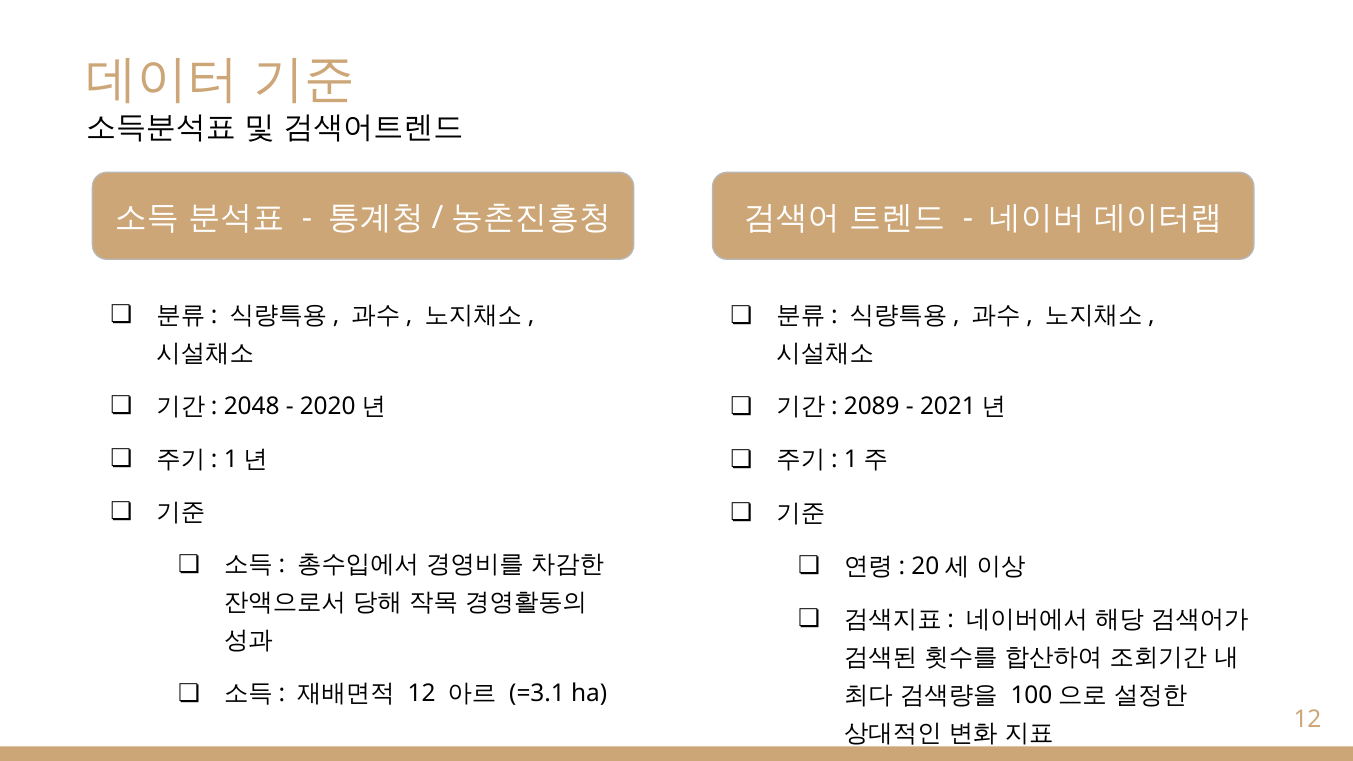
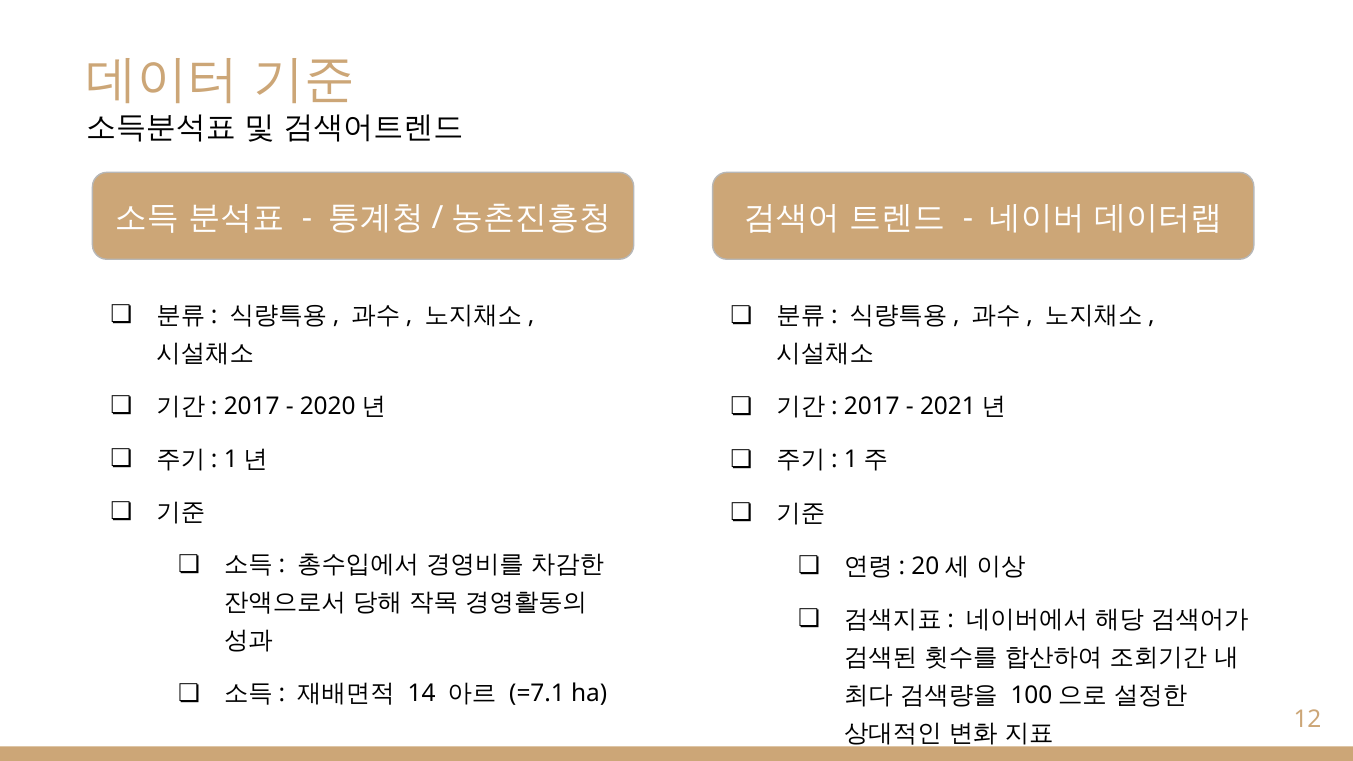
2048: 2048 -> 2017 (252, 406)
2089: 2089 -> 2017 (872, 407)
12: 12 -> 14 (422, 694)
=3.1: =3.1 -> =7.1 (537, 694)
